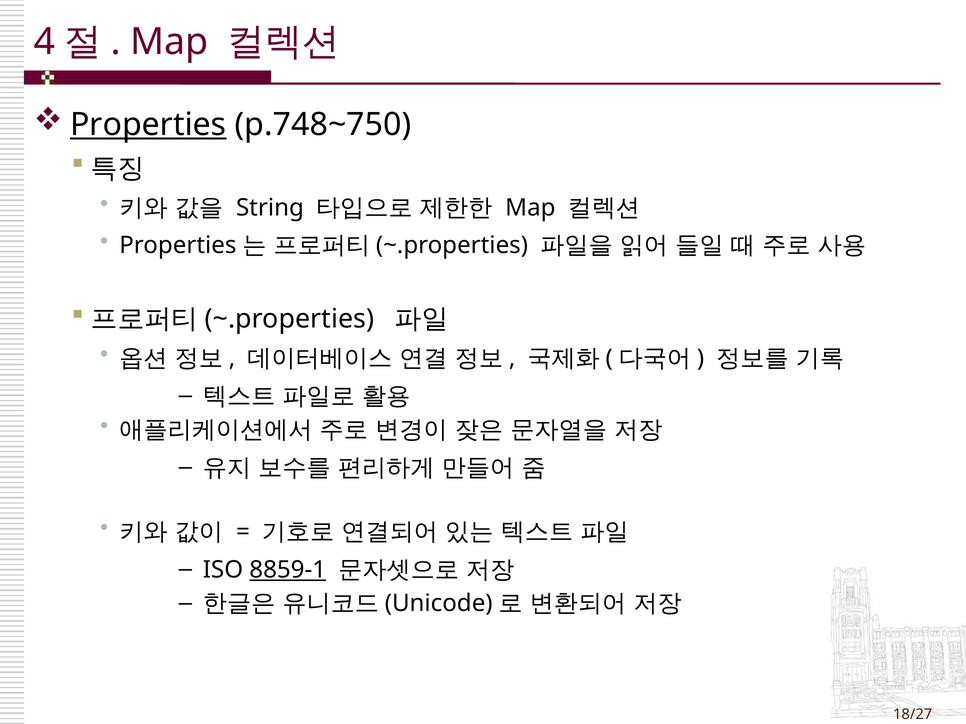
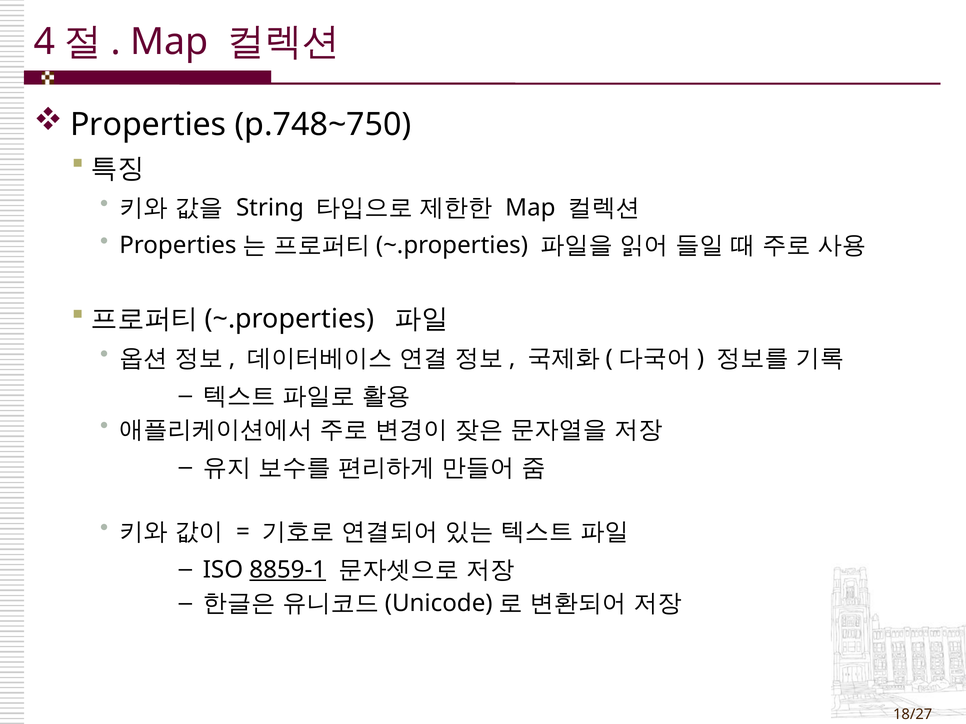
Properties underline: present -> none (148, 125)
